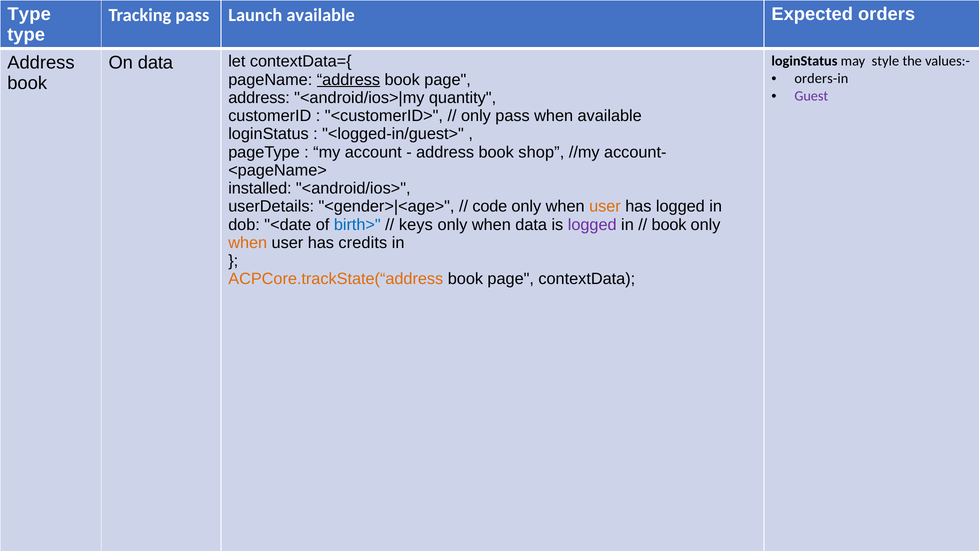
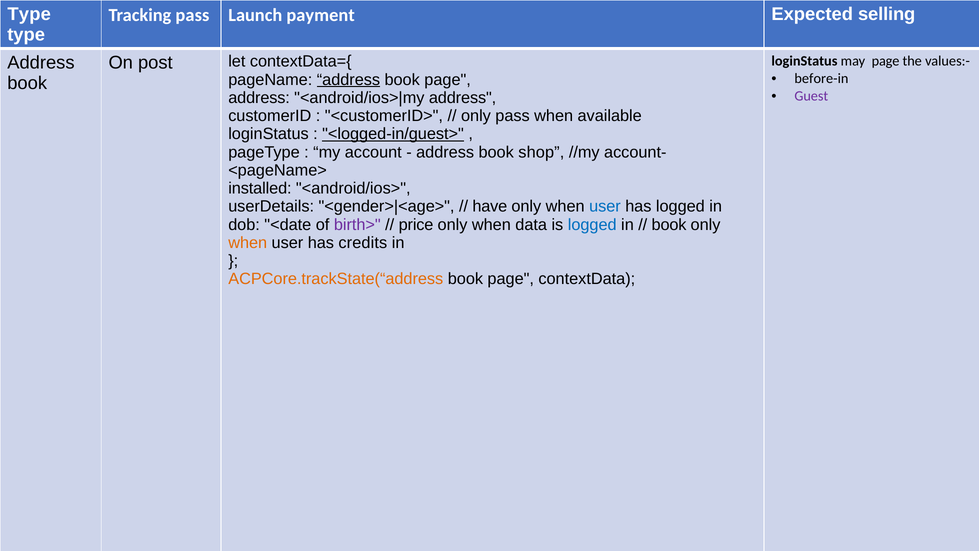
Launch available: available -> payment (321, 15)
orders: orders -> selling (887, 14)
On data: data -> post (155, 63)
may style: style -> page (886, 61)
orders-in: orders-in -> before-in (821, 78)
quantity: quantity -> address (463, 98)
<logged-in/guest> underline: none -> present (393, 134)
code: code -> have (490, 206)
user colour: orange -> blue (605, 206)
birth> colour: blue -> purple (357, 225)
keys: keys -> price (416, 225)
logged colour: purple -> blue (592, 225)
